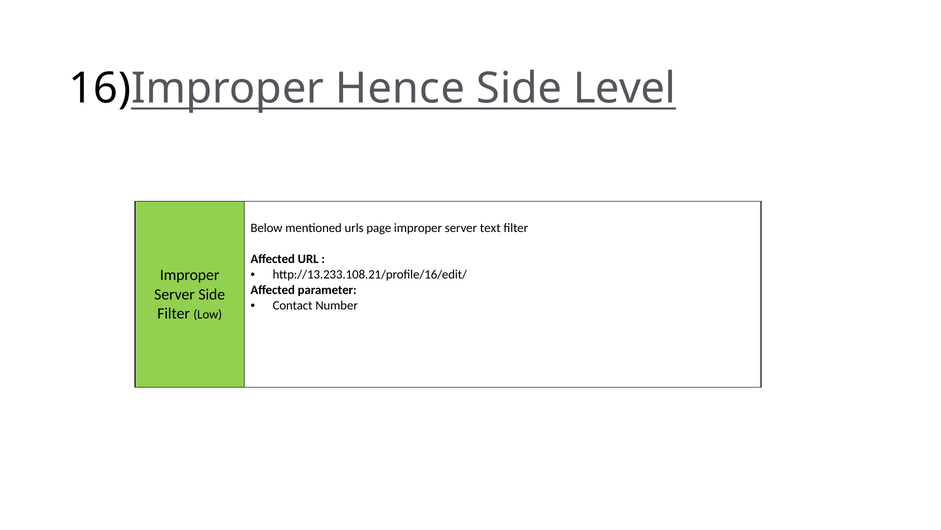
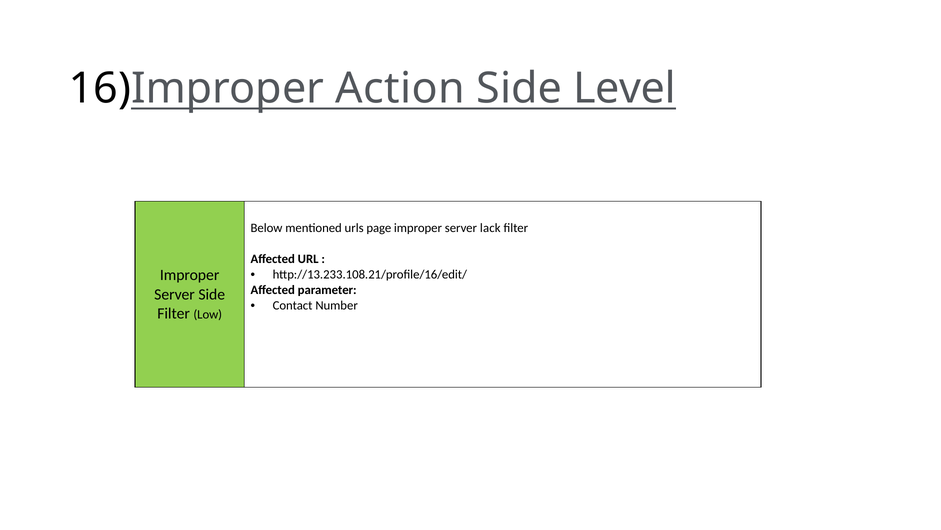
Hence: Hence -> Action (400, 89)
text: text -> lack (490, 228)
